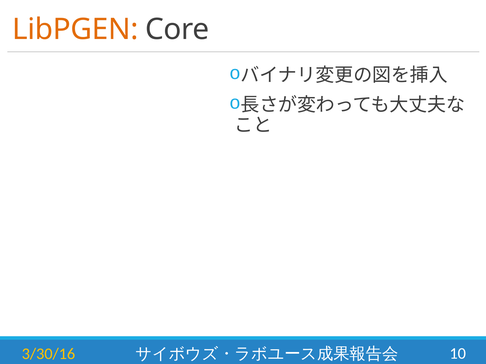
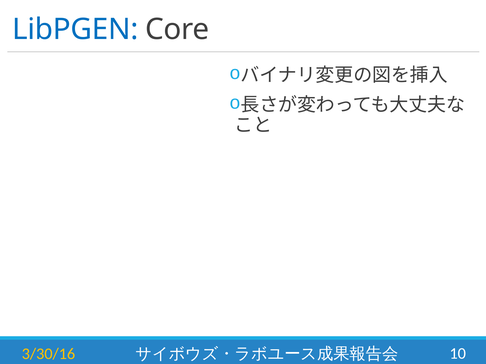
LibPGEN colour: orange -> blue (75, 30)
